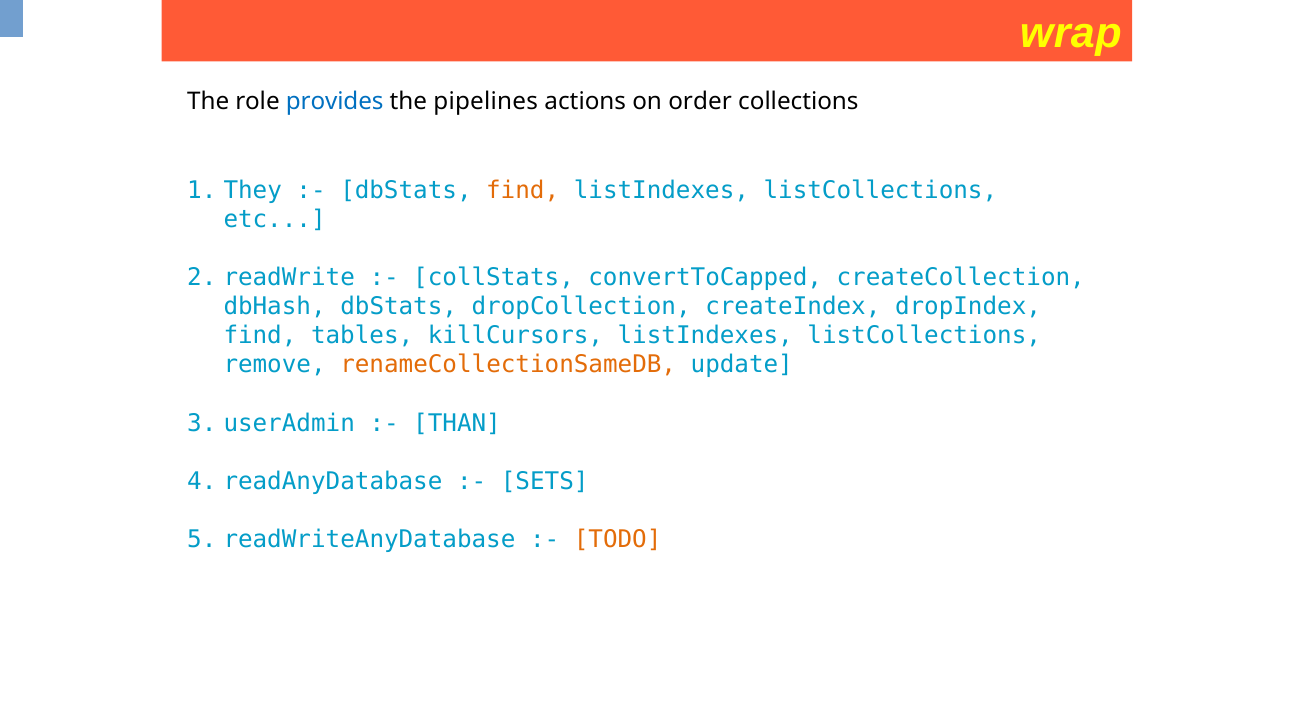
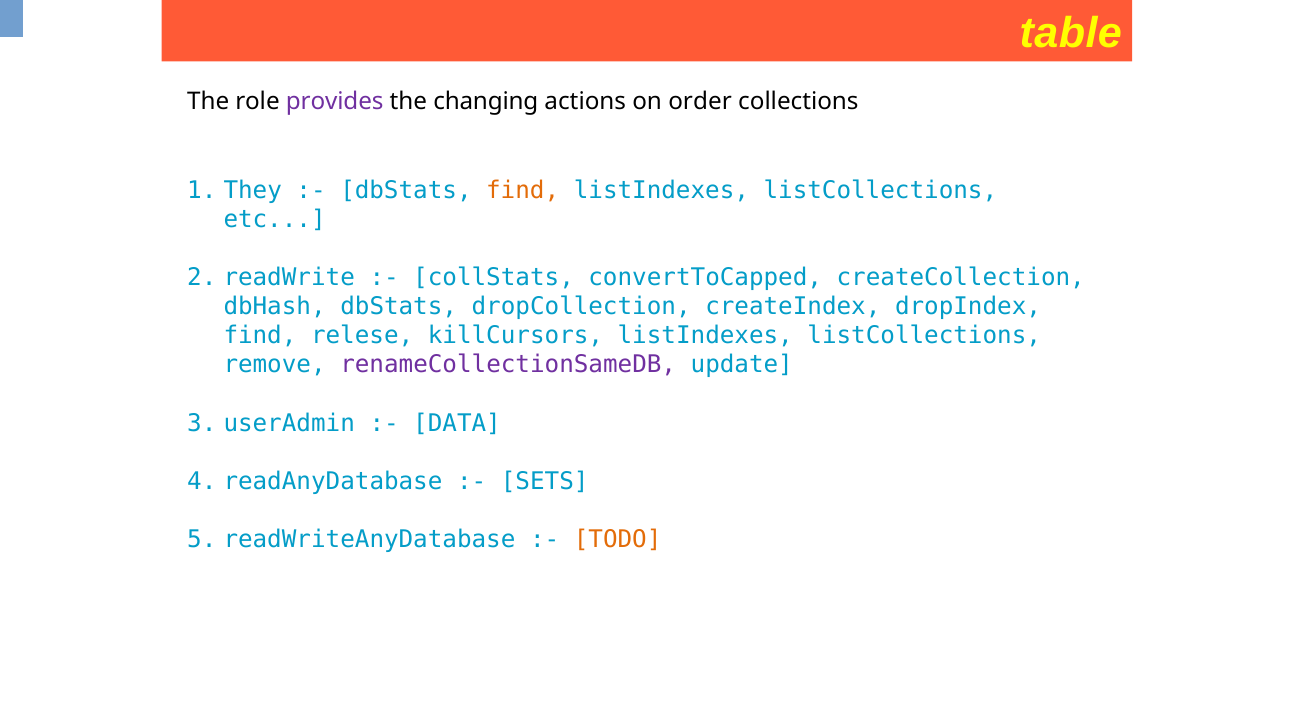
wrap: wrap -> table (1071, 34)
provides colour: blue -> purple (335, 102)
pipelines: pipelines -> changing (486, 102)
tables: tables -> relese (362, 336)
renameCollectionSameDB colour: orange -> purple (508, 365)
THAN: THAN -> DATA (457, 423)
